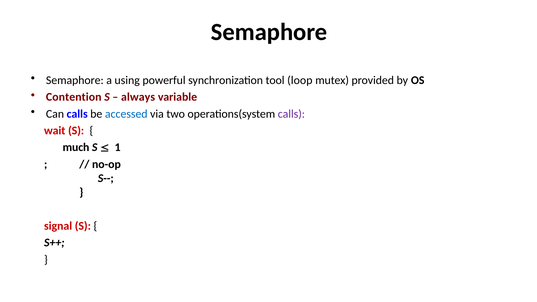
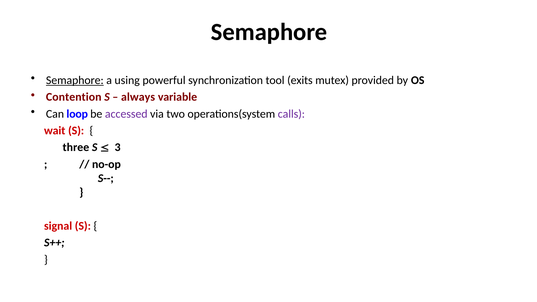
Semaphore underline: none -> present (75, 80)
loop: loop -> exits (300, 80)
Can calls: calls -> loop (77, 114)
accessed colour: blue -> purple (126, 114)
much: much -> three (76, 147)
1: 1 -> 3 (118, 147)
